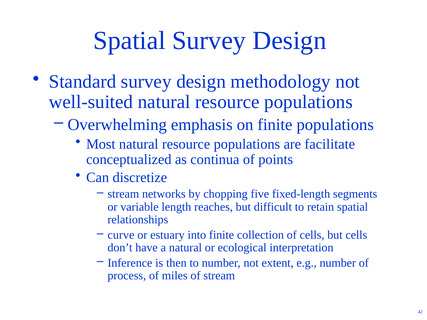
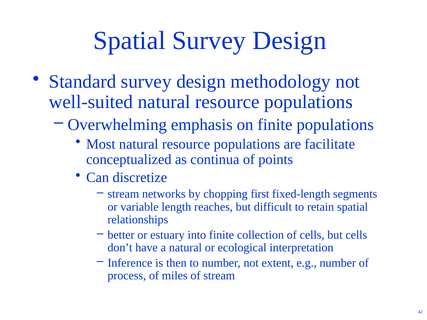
five: five -> first (260, 194)
curve: curve -> better (121, 235)
